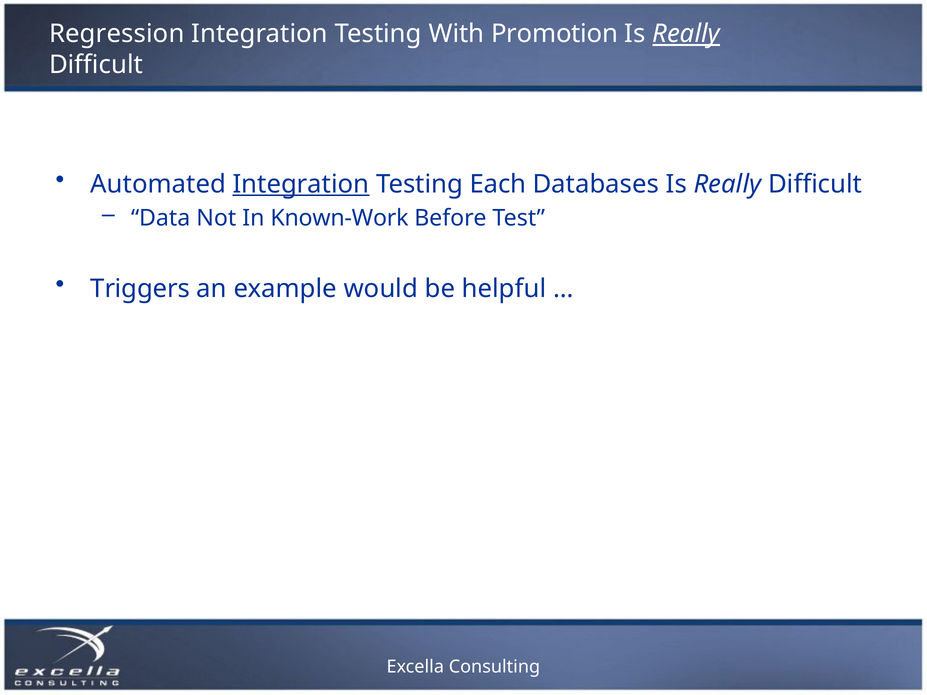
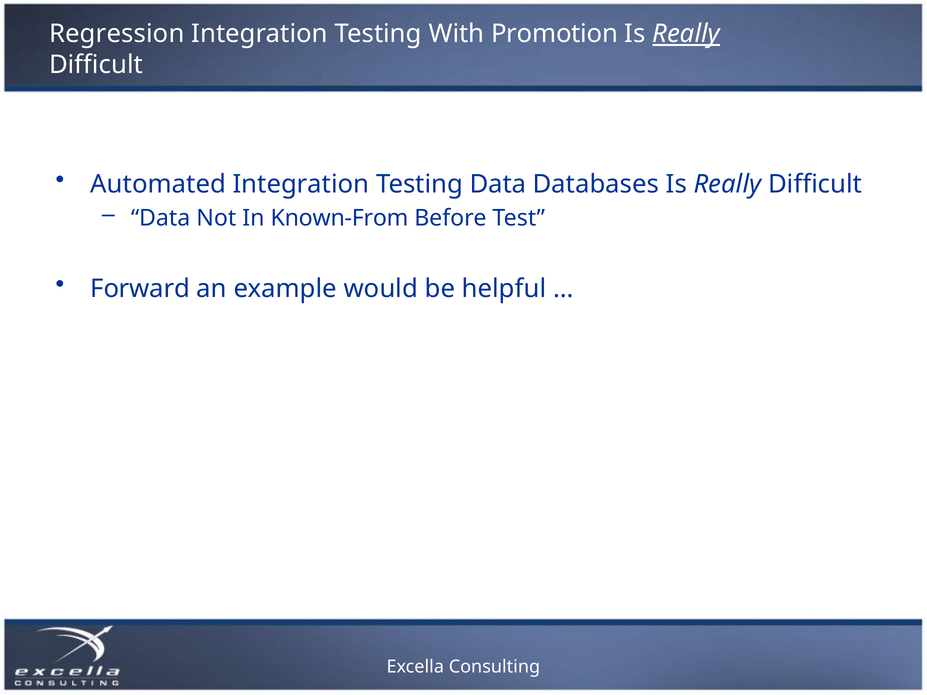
Integration underline: present -> none (301, 184)
Testing Each: Each -> Data (498, 184)
Known-Work: Known-Work -> Known-From (339, 218)
Triggers: Triggers -> Forward (140, 289)
